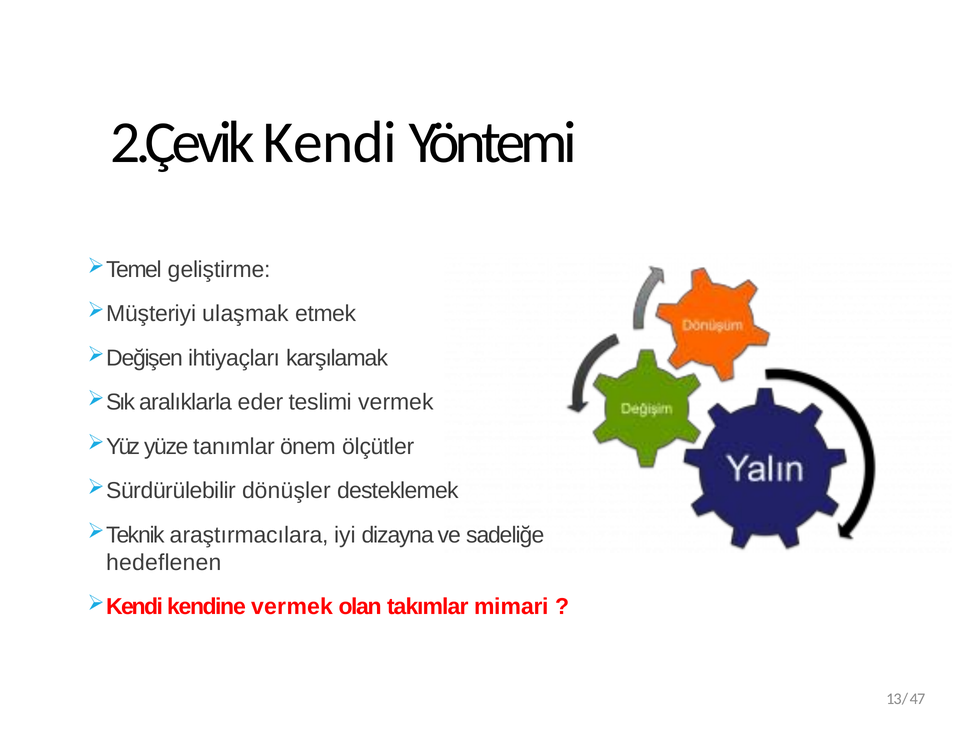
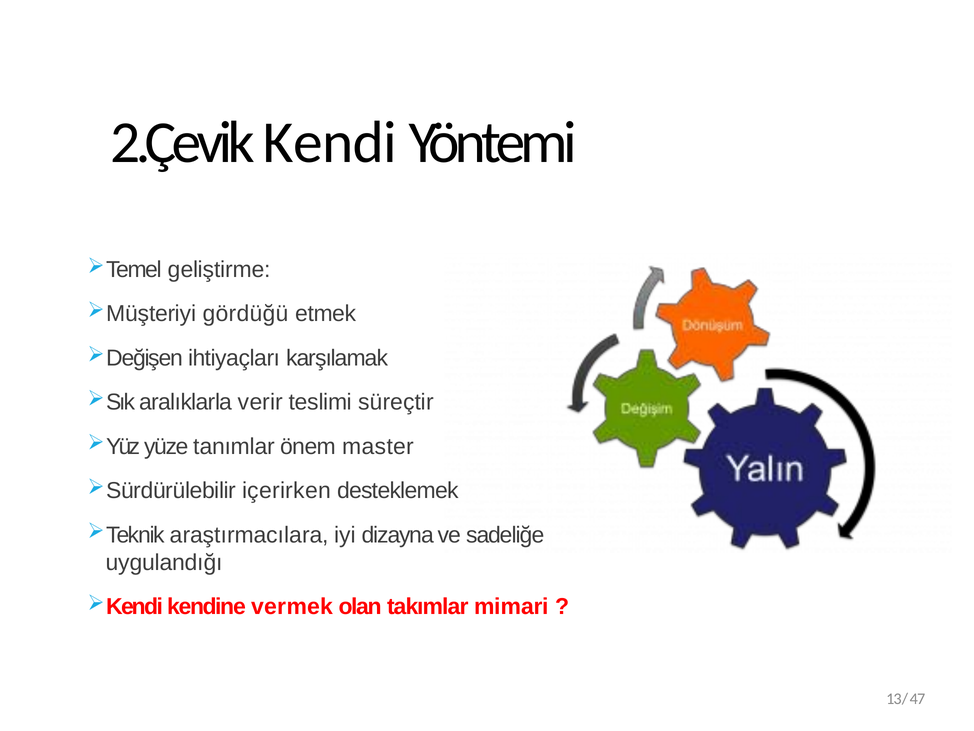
ulaşmak: ulaşmak -> gördüğü (246, 314)
eder: eder -> verir (260, 402)
teslimi vermek: vermek -> süreçtir (396, 402)
ölçütler: ölçütler -> master (378, 446)
dönüşler: dönüşler -> içerirken (286, 490)
hedeflenen: hedeflenen -> uygulandığı (164, 562)
